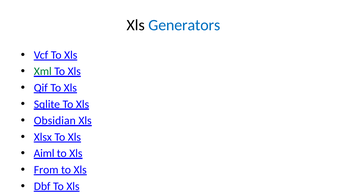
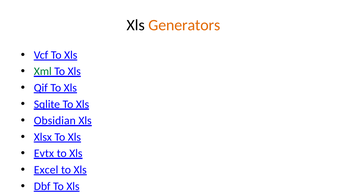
Generators colour: blue -> orange (184, 25)
Aiml: Aiml -> Evtx (44, 154)
From: From -> Excel (46, 170)
